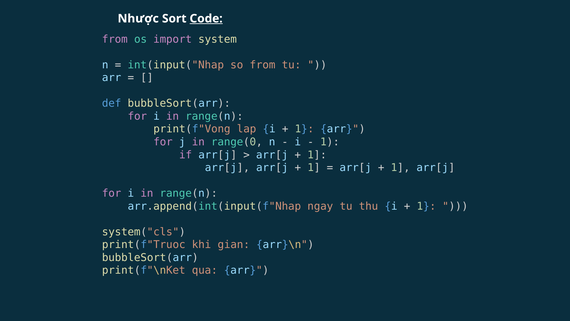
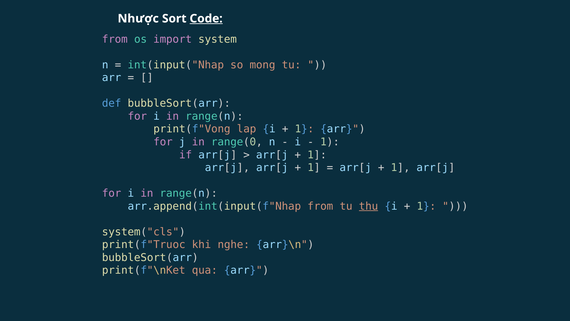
so from: from -> mong (262, 65)
arr.append(int(input(f"Nhap ngay: ngay -> from (320, 206)
thu underline: none -> present (369, 206)
gian: gian -> nghe (234, 244)
